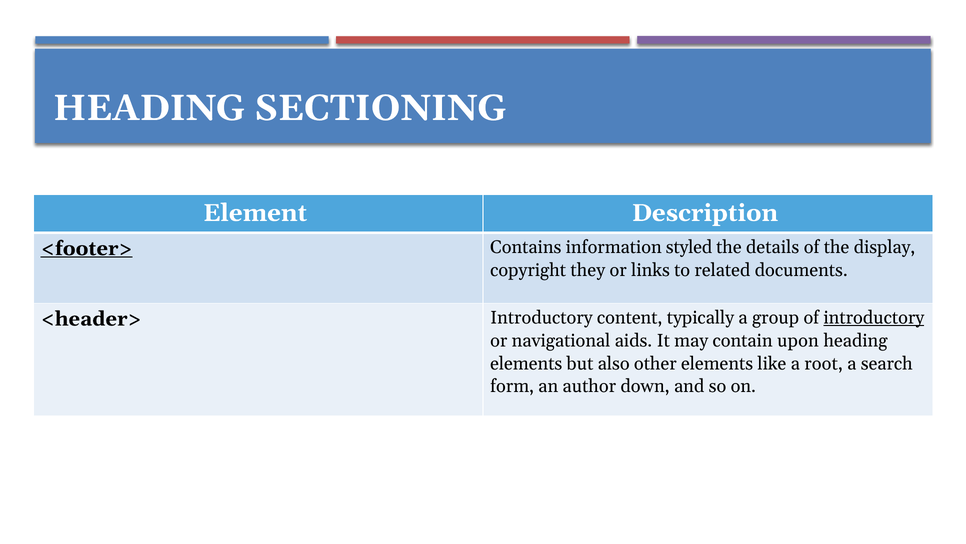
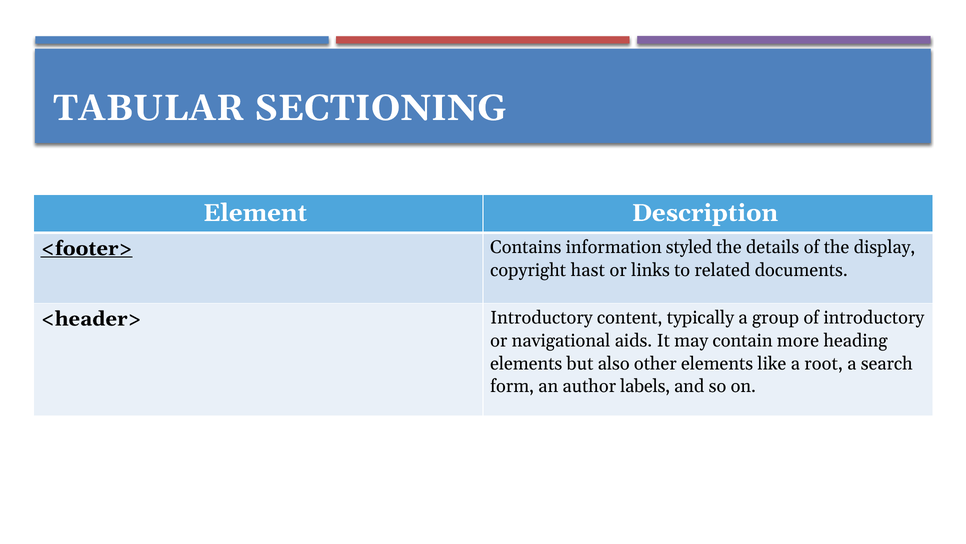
HEADING: HEADING -> TABULAR (149, 108)
they: they -> hast (588, 270)
introductory underline: present -> none (874, 317)
upon: upon -> more (798, 340)
down: down -> labels (645, 386)
